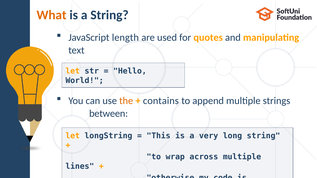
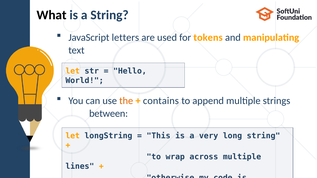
What colour: orange -> black (52, 15)
length: length -> letters (125, 38)
quotes: quotes -> tokens (208, 38)
